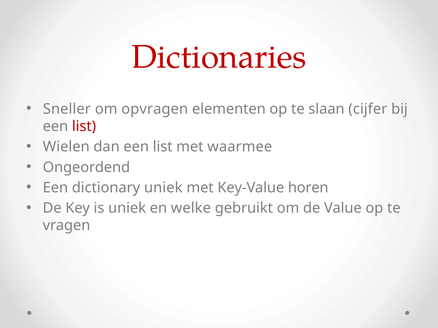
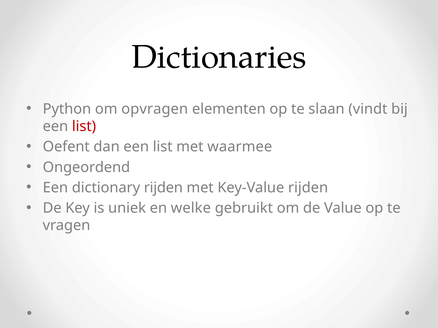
Dictionaries colour: red -> black (219, 57)
Sneller: Sneller -> Python (67, 109)
cijfer: cijfer -> vindt (368, 109)
Wielen: Wielen -> Oefent (66, 147)
dictionary uniek: uniek -> rijden (163, 188)
Key-Value horen: horen -> rijden (308, 188)
